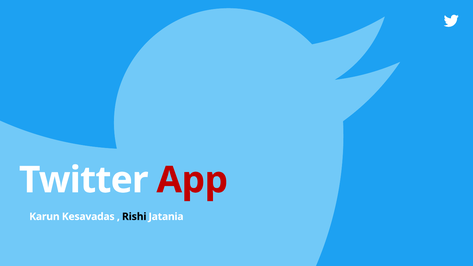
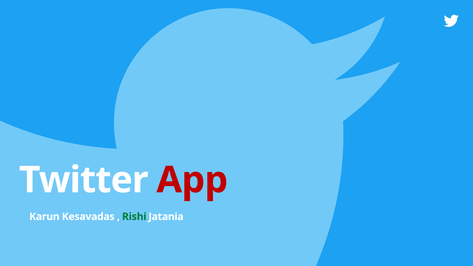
Rishi colour: black -> green (134, 217)
